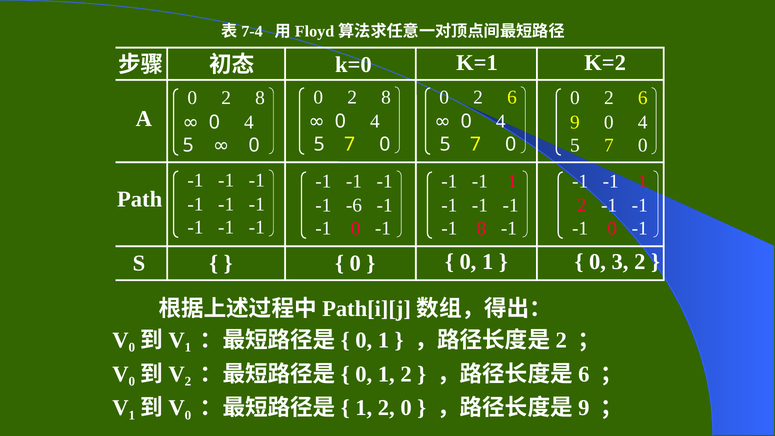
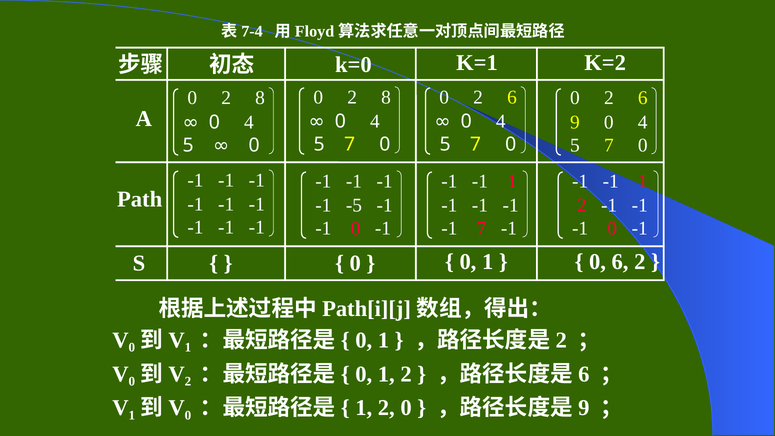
-6: -6 -> -5 (354, 205)
-1 8: 8 -> 7 (482, 228)
0 3: 3 -> 6 (620, 262)
